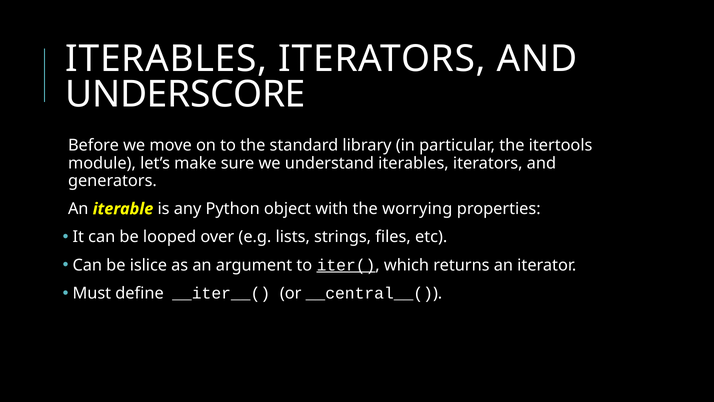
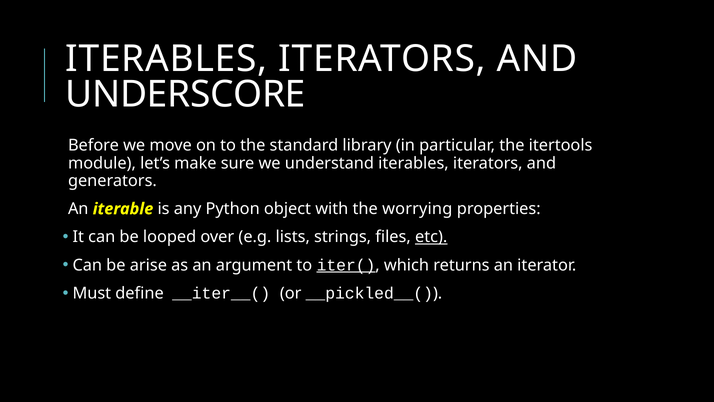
etc underline: none -> present (431, 237)
islice: islice -> arise (148, 265)
__central__(: __central__( -> __pickled__( (369, 293)
